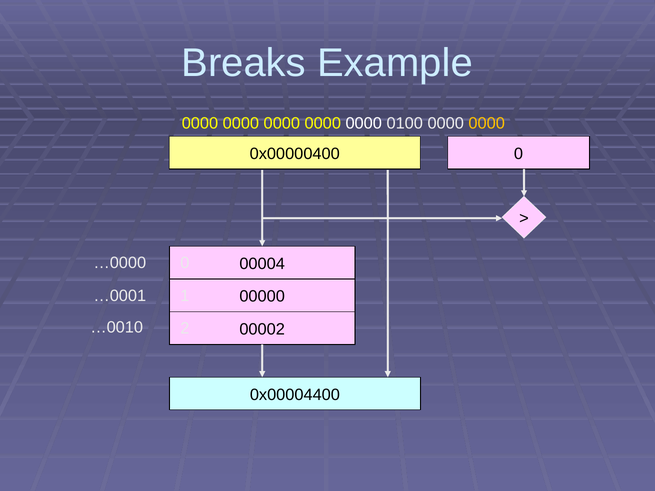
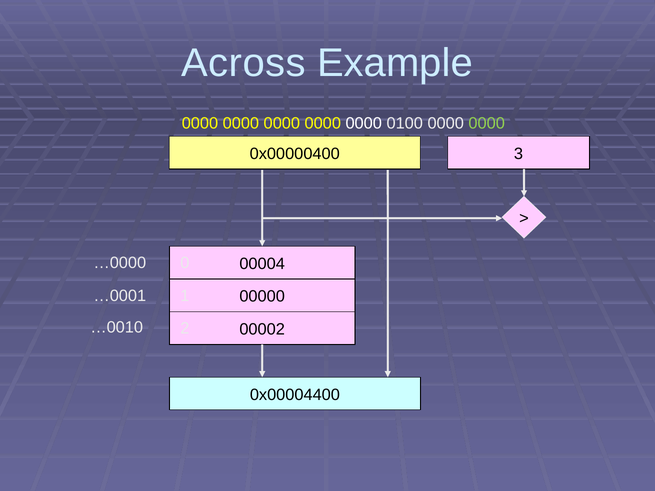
Breaks: Breaks -> Across (244, 63)
0000 colour: yellow -> light green (487, 123)
0: 0 -> 3 (519, 154)
